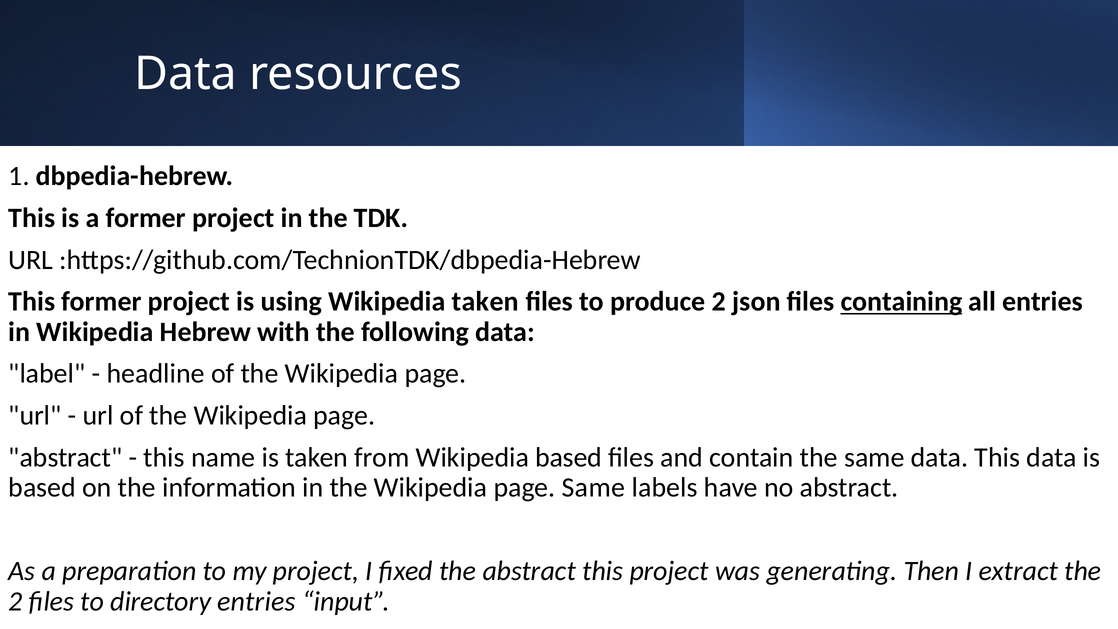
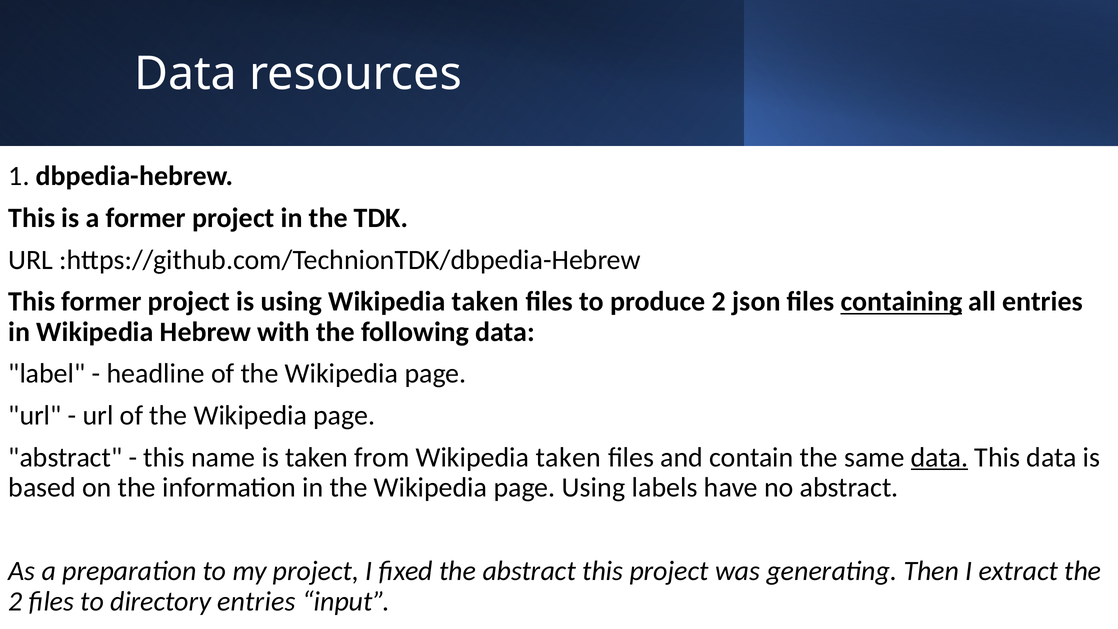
from Wikipedia based: based -> taken (568, 457)
data underline: none -> present (940, 457)
page Same: Same -> Using (594, 487)
